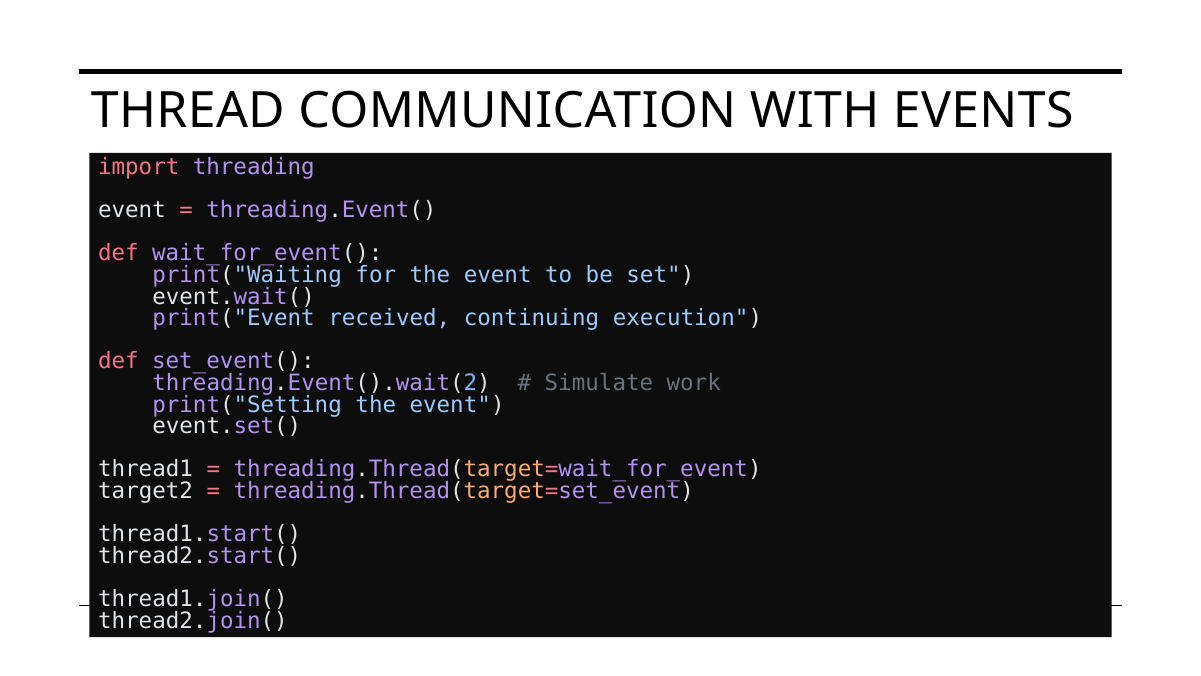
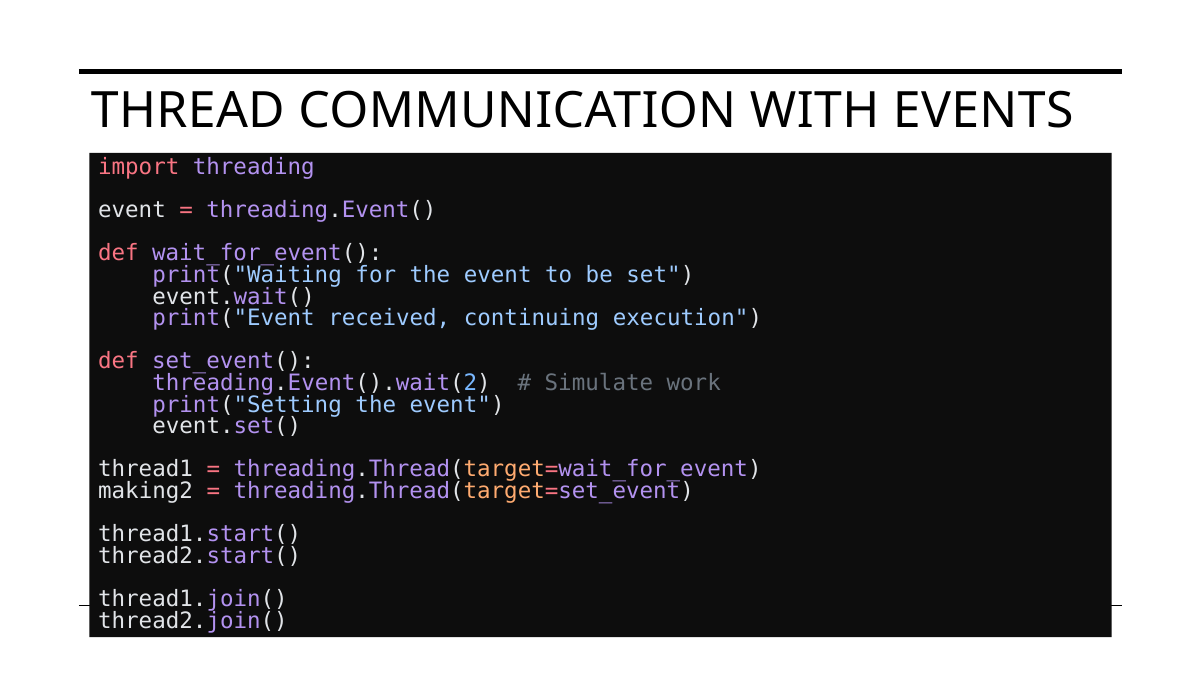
target2: target2 -> making2 (146, 491)
